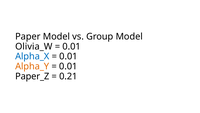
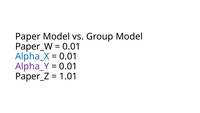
Olivia_W: Olivia_W -> Paper_W (34, 46)
Alpha_Y colour: orange -> purple (32, 66)
0.21: 0.21 -> 1.01 (68, 76)
